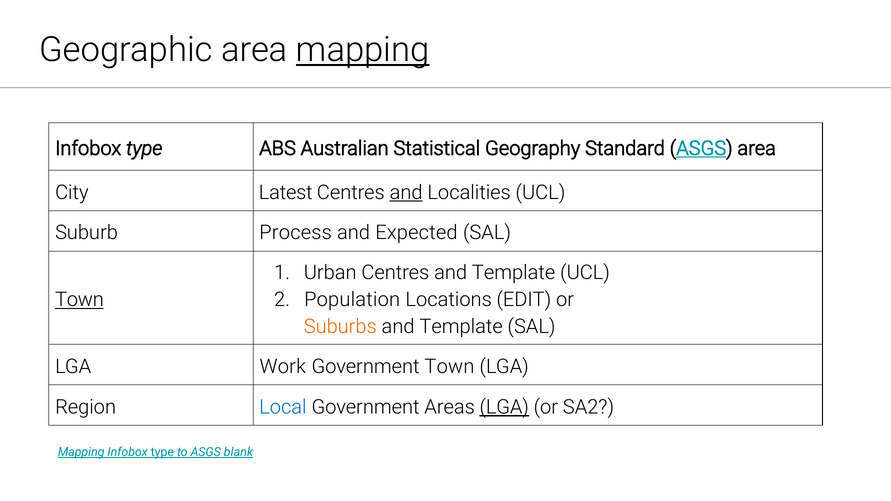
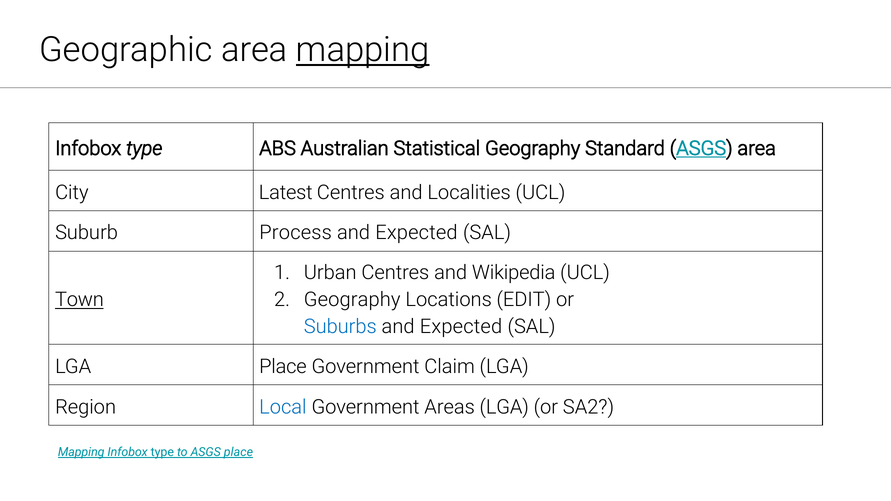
and underline: present -> none (406, 192)
Centres and Template: Template -> Wikipedia (514, 273)
Population: Population -> Geography (352, 300)
Suburbs colour: orange -> blue (340, 327)
Template: Template -> Expected (461, 327)
LGA Work: Work -> Place (283, 367)
Government Town: Town -> Claim (450, 367)
LGA underline: present -> none (504, 407)
ASGS blank: blank -> place (238, 452)
